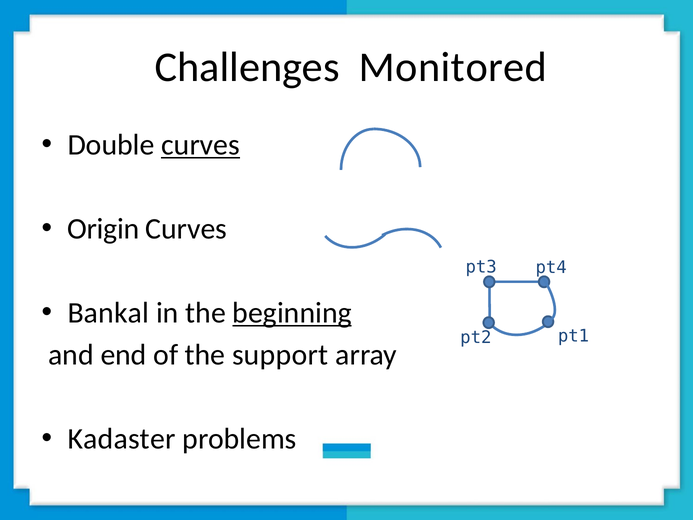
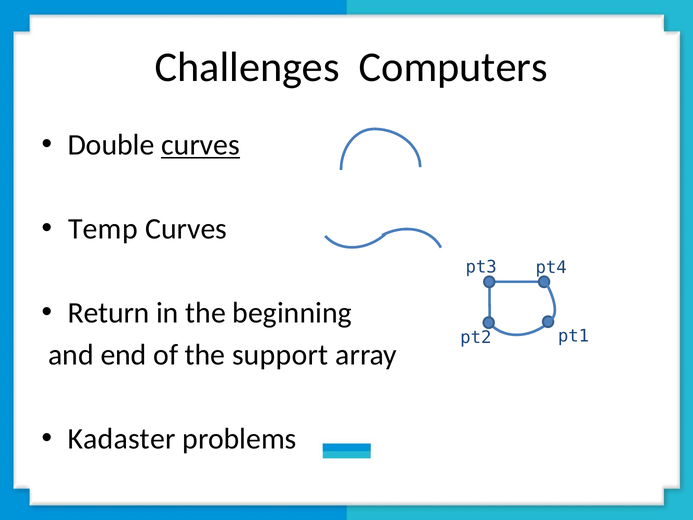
Monitored: Monitored -> Computers (453, 67)
Origin: Origin -> Temp (103, 229)
Bankal: Bankal -> Return (109, 313)
beginning underline: present -> none (292, 313)
